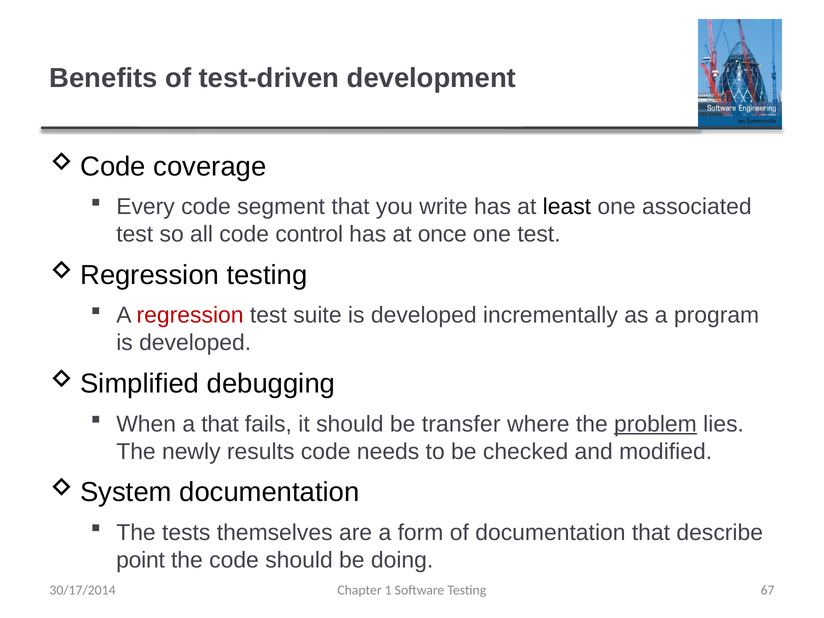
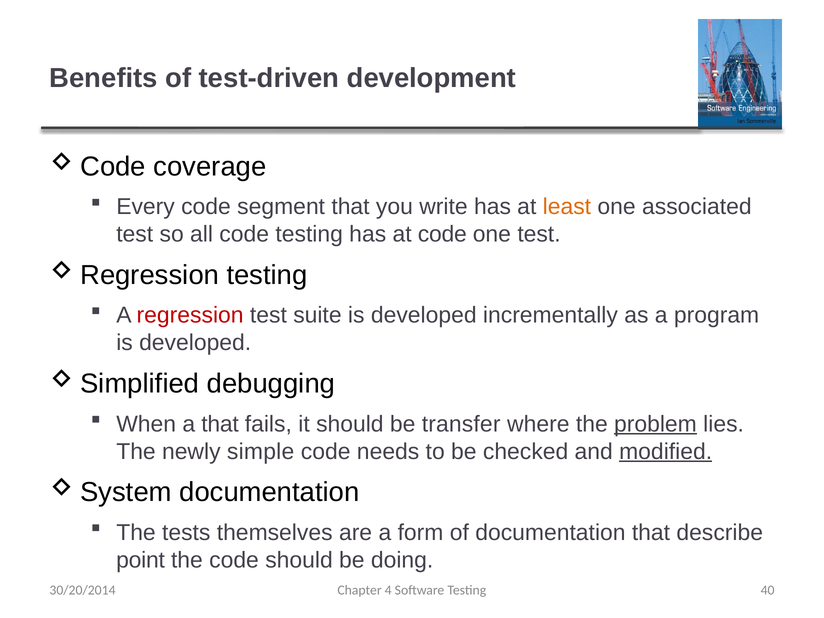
least colour: black -> orange (567, 207)
code control: control -> testing (309, 234)
at once: once -> code (442, 234)
results: results -> simple (261, 451)
modified underline: none -> present (666, 451)
1: 1 -> 4 (388, 590)
67: 67 -> 40 (768, 590)
30/17/2014: 30/17/2014 -> 30/20/2014 (83, 590)
